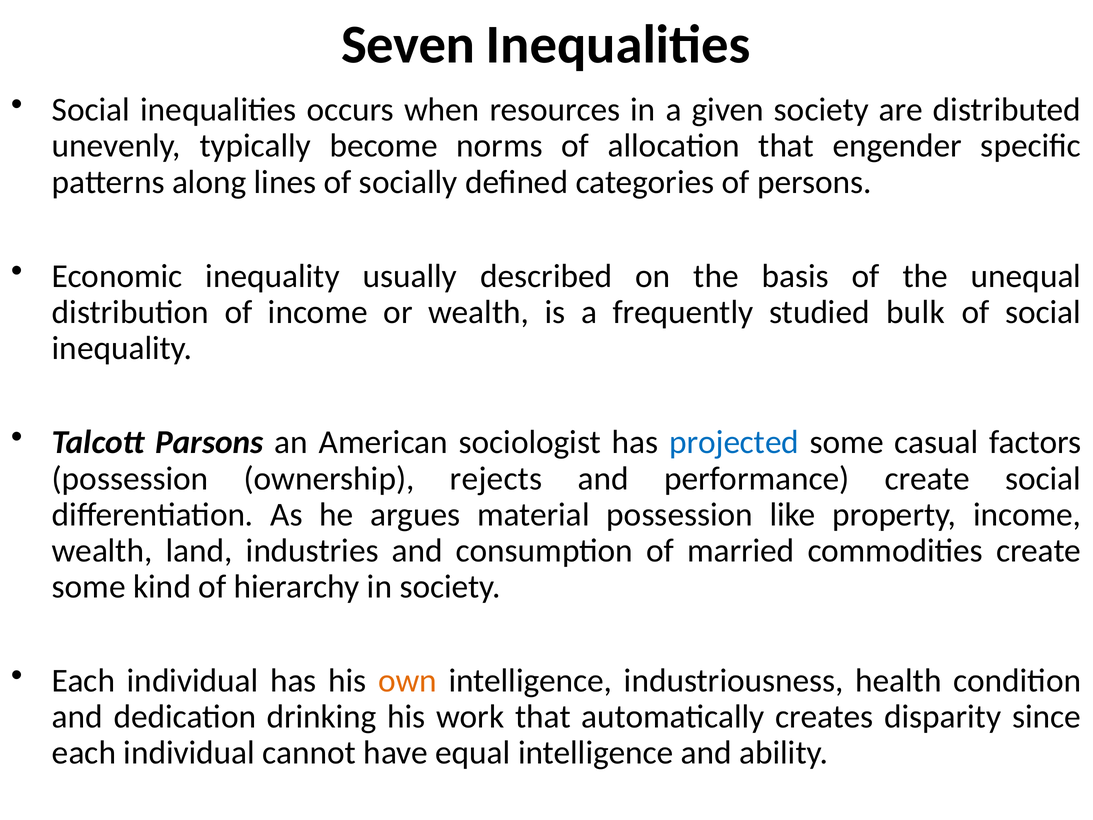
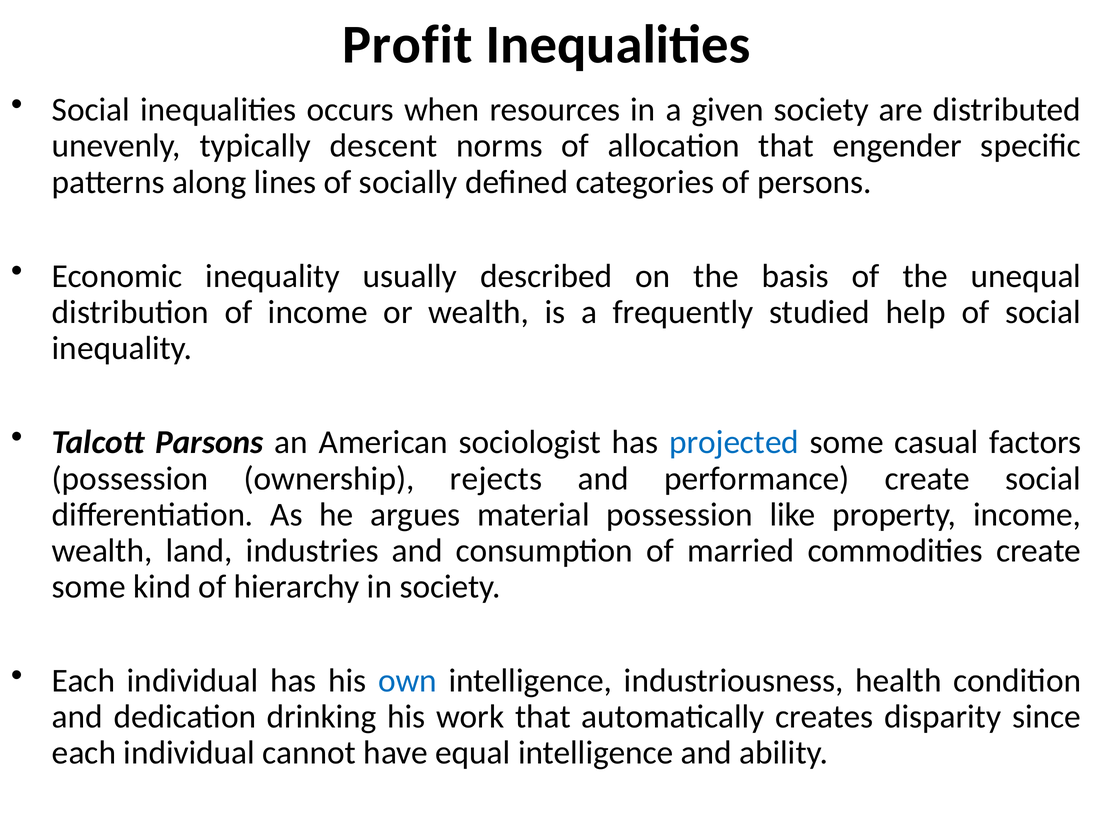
Seven: Seven -> Profit (407, 45)
become: become -> descent (384, 146)
bulk: bulk -> help (916, 312)
own colour: orange -> blue (407, 681)
